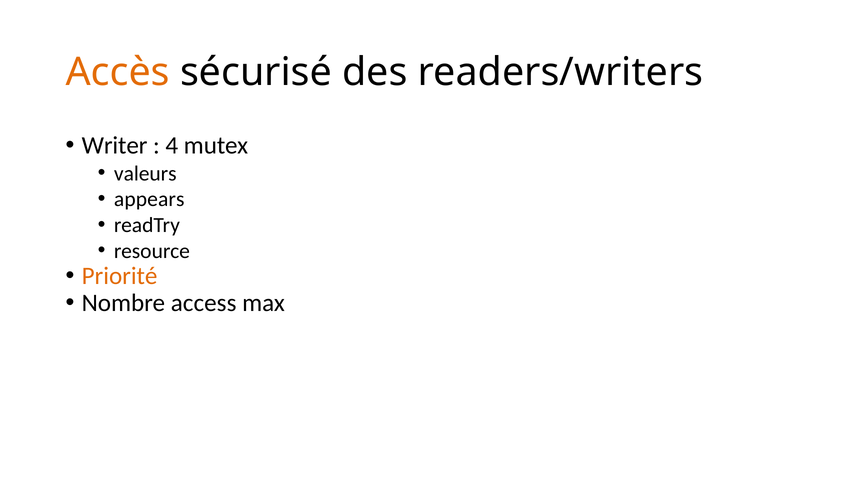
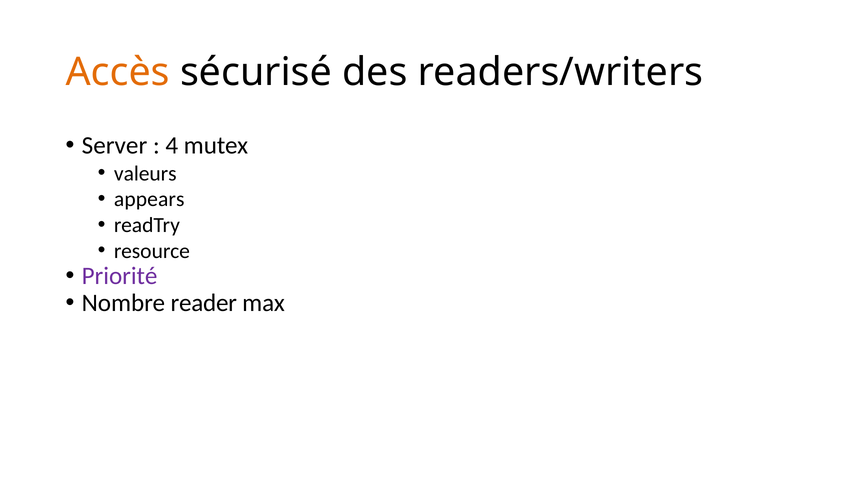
Writer: Writer -> Server (114, 145)
Priorité colour: orange -> purple (120, 276)
access: access -> reader (204, 303)
